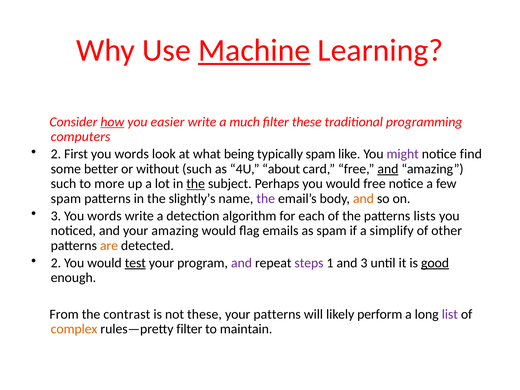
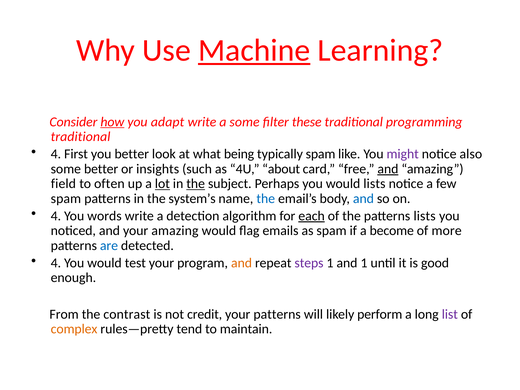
easier: easier -> adapt (168, 122)
a much: much -> some (245, 122)
computers: computers -> traditional (81, 137)
2: 2 -> 4 (56, 154)
First you words: words -> better (132, 154)
find: find -> also (471, 154)
without: without -> insights (158, 169)
such: such -> field (63, 184)
more: more -> often (109, 184)
lot underline: none -> present (162, 184)
would free: free -> lists (374, 184)
slightly’s: slightly’s -> system’s (192, 199)
the colour: purple -> blue (266, 199)
and colour: orange -> blue (363, 199)
3: 3 -> 4 (56, 216)
each underline: none -> present (312, 216)
simplify: simplify -> become (392, 231)
other: other -> more (447, 231)
are colour: orange -> blue (109, 246)
2: 2 -> 4 (56, 263)
test underline: present -> none (135, 263)
and colour: purple -> orange (242, 263)
and 3: 3 -> 1 (364, 263)
good underline: present -> none (435, 263)
not these: these -> credit (205, 314)
rules—pretty filter: filter -> tend (189, 329)
